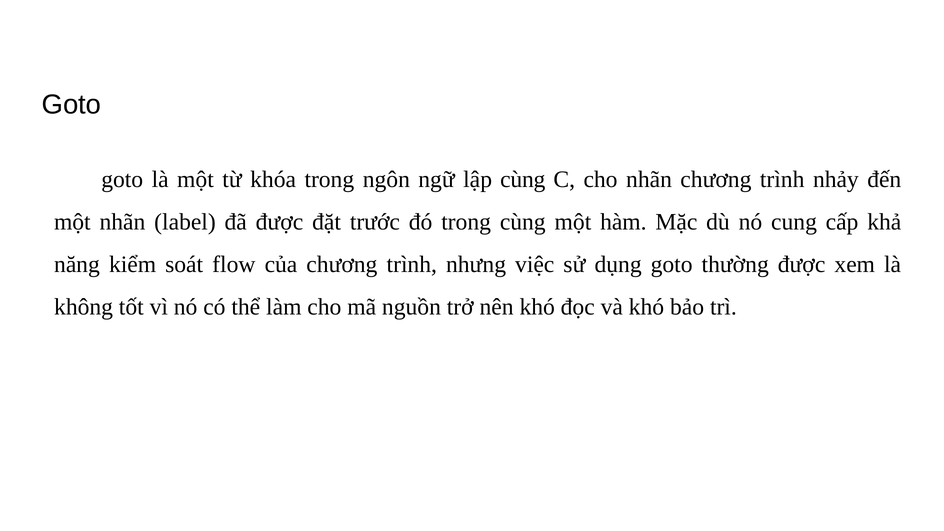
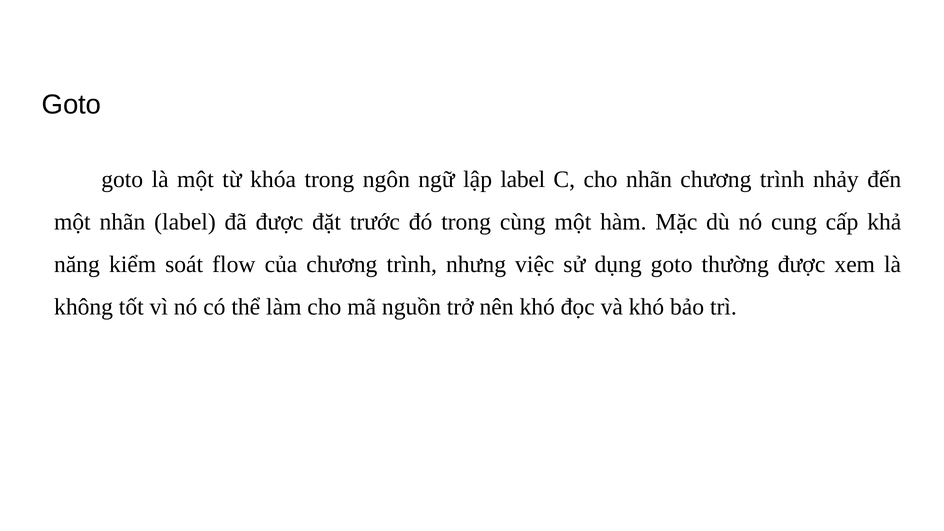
lập cùng: cùng -> label (523, 180)
